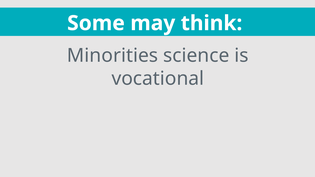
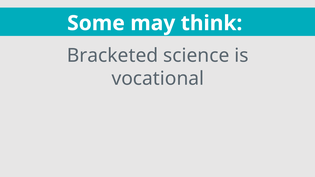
Minorities: Minorities -> Bracketed (113, 56)
